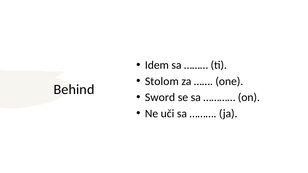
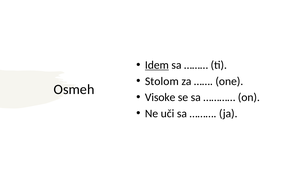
Idem underline: none -> present (157, 65)
Behind: Behind -> Osmeh (74, 90)
Sword: Sword -> Visoke (160, 97)
